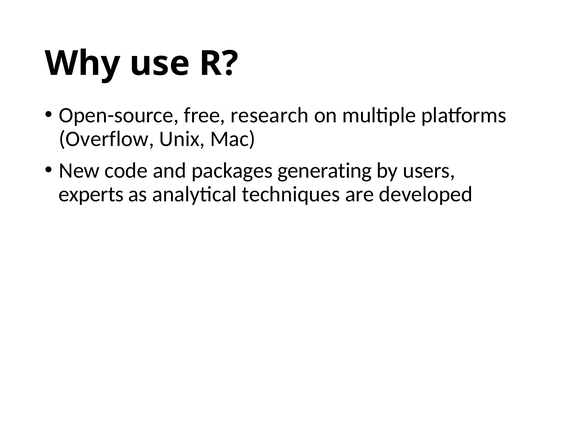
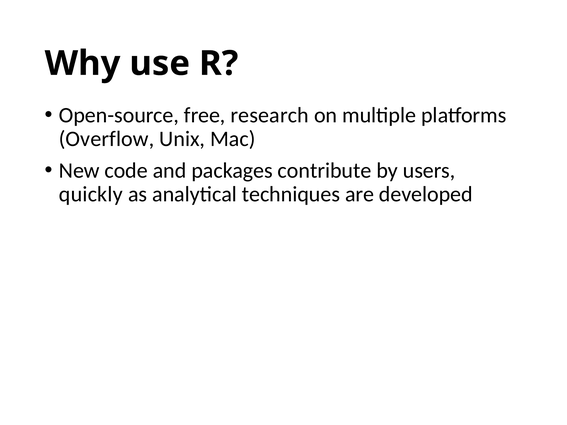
generating: generating -> contribute (325, 171)
experts: experts -> quickly (91, 194)
